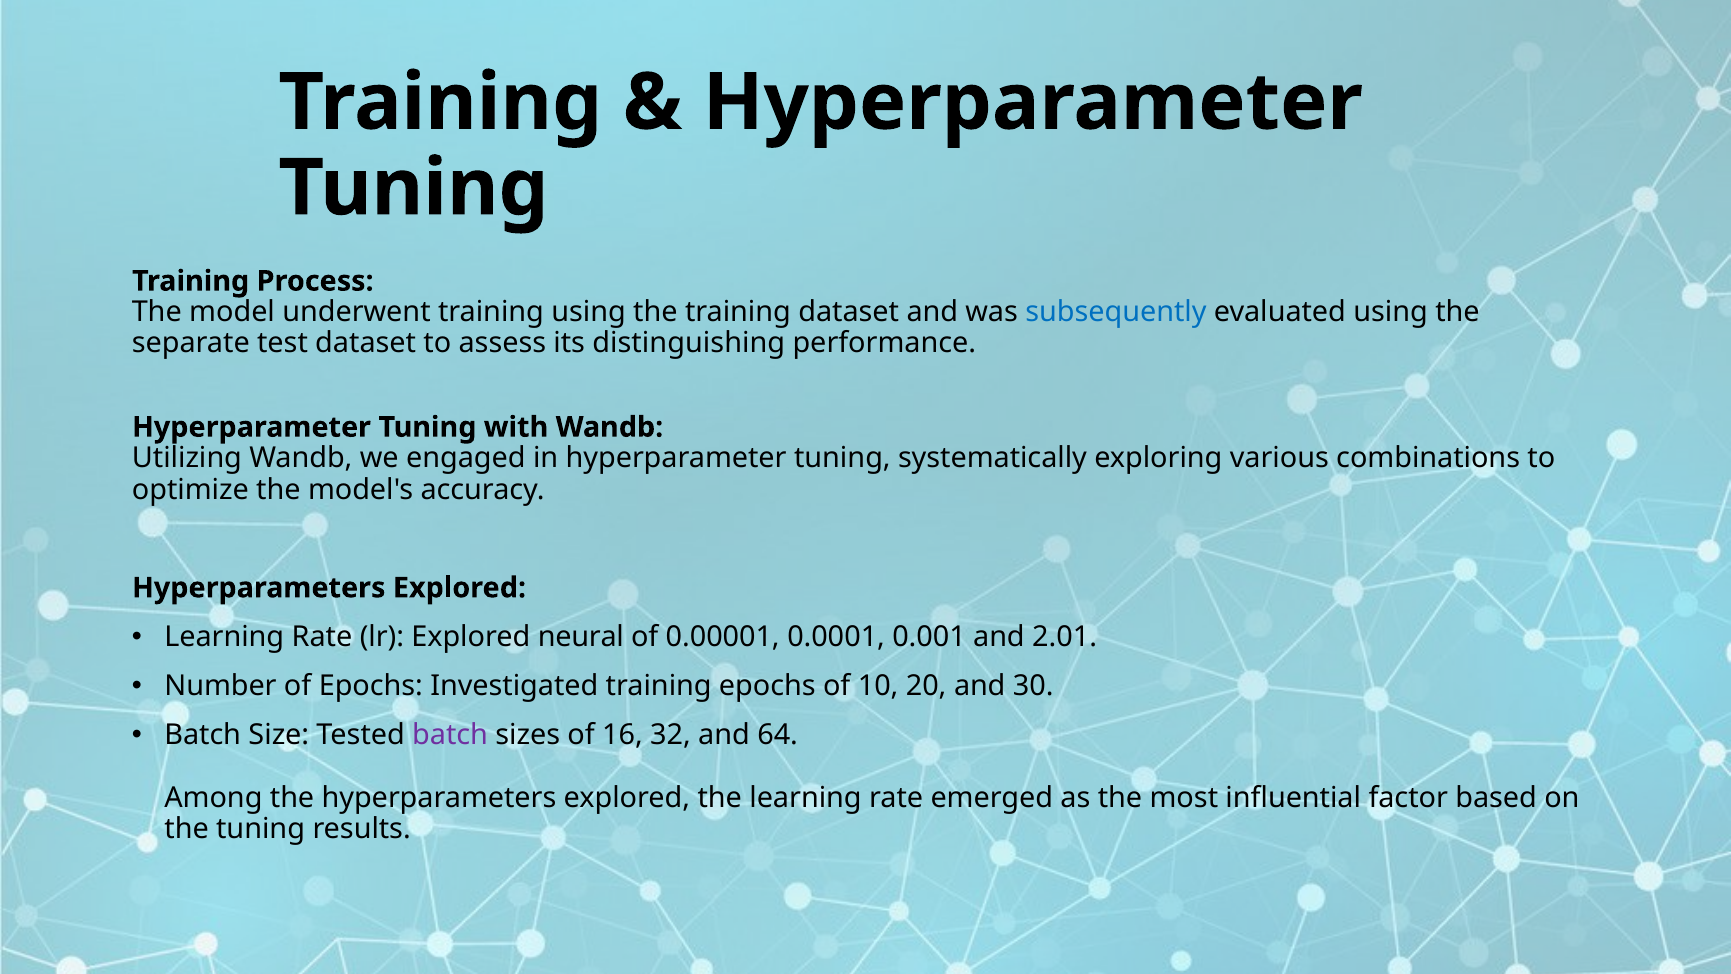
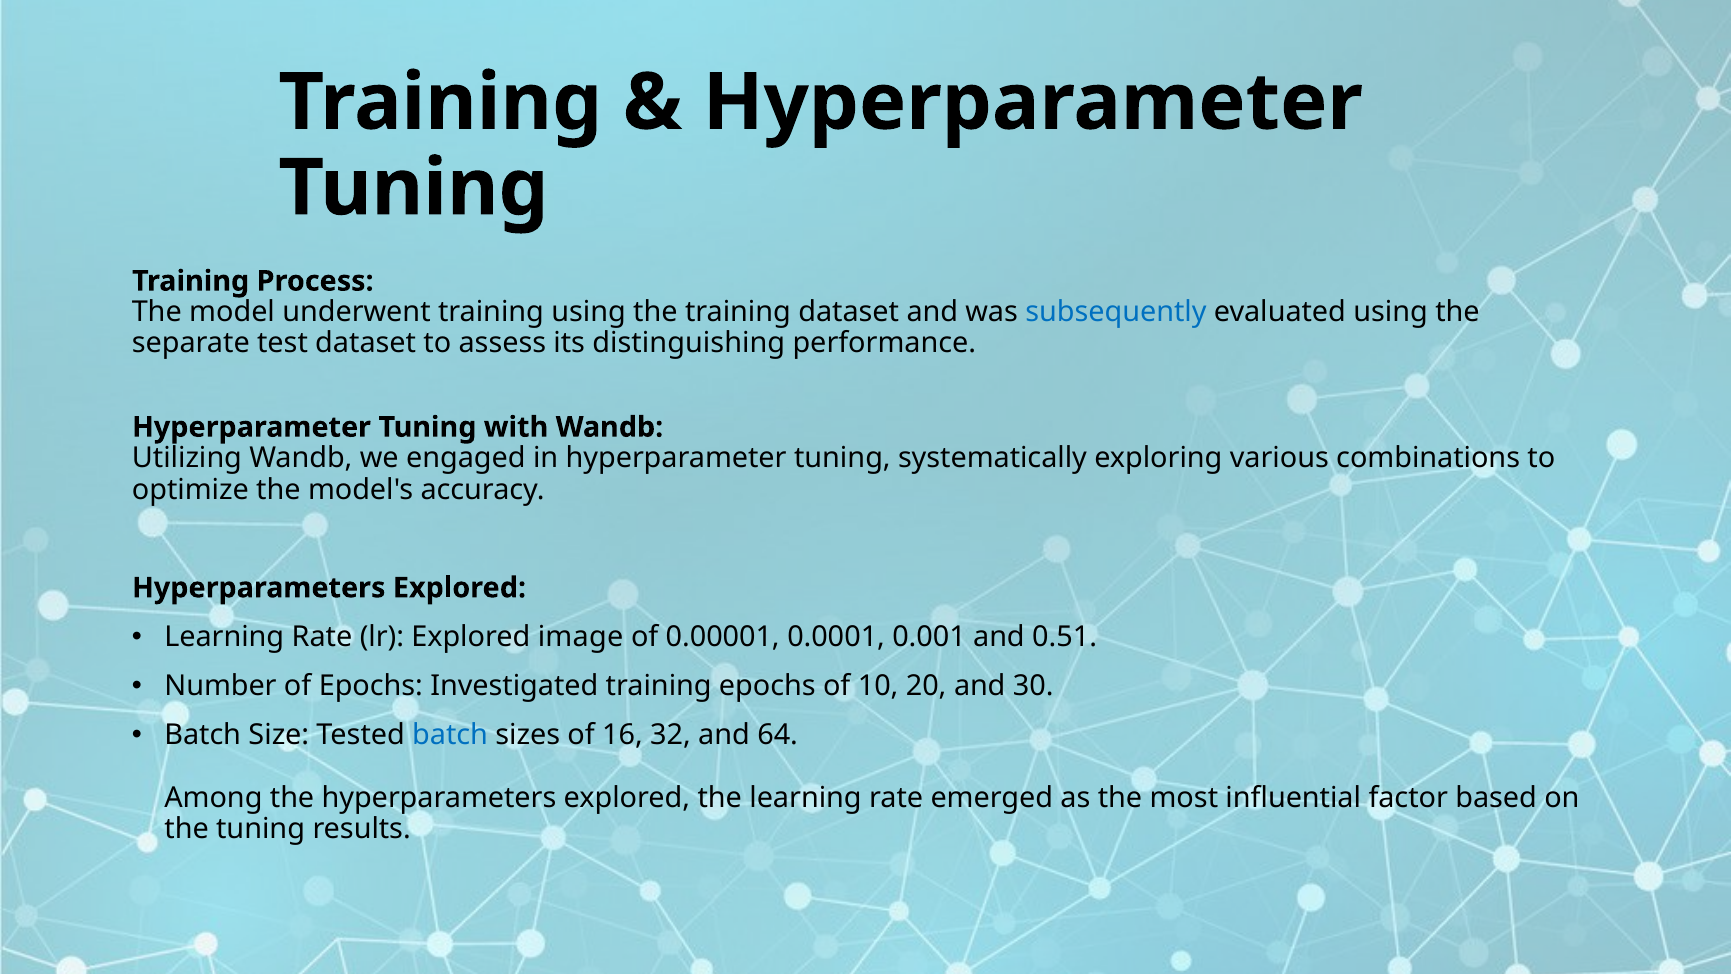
neural: neural -> image (581, 637)
2.01: 2.01 -> 0.51 (1065, 637)
batch colour: purple -> blue (450, 735)
